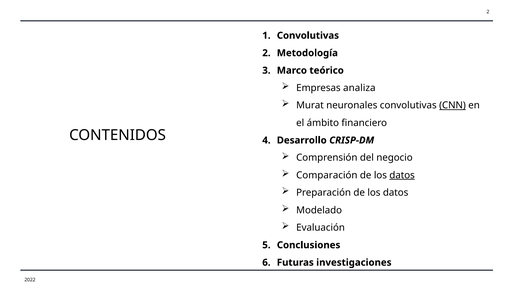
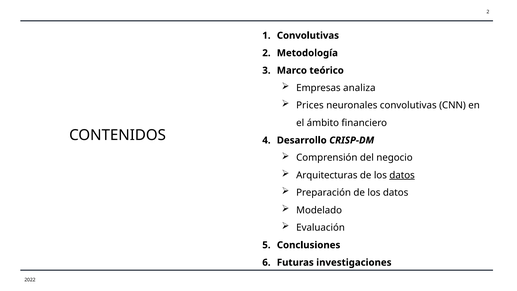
Murat: Murat -> Prices (310, 105)
CNN underline: present -> none (452, 105)
Comparación: Comparación -> Arquitecturas (327, 175)
